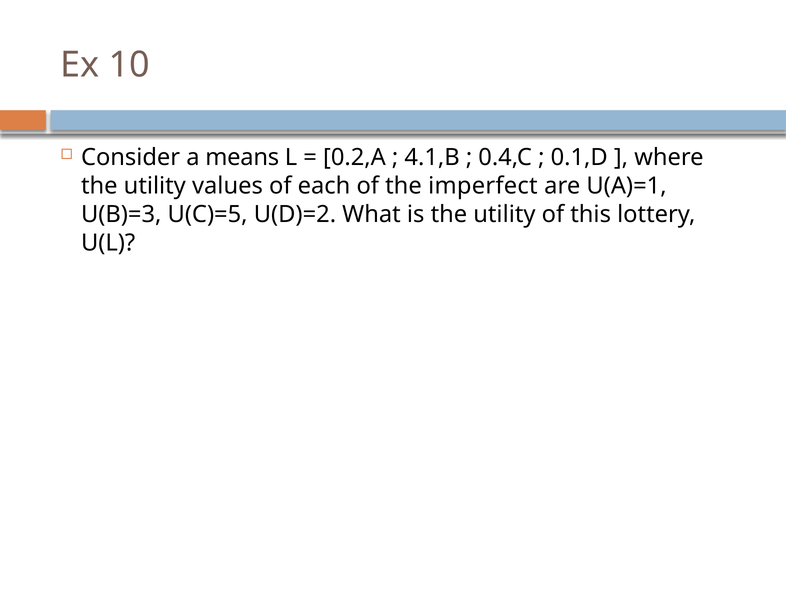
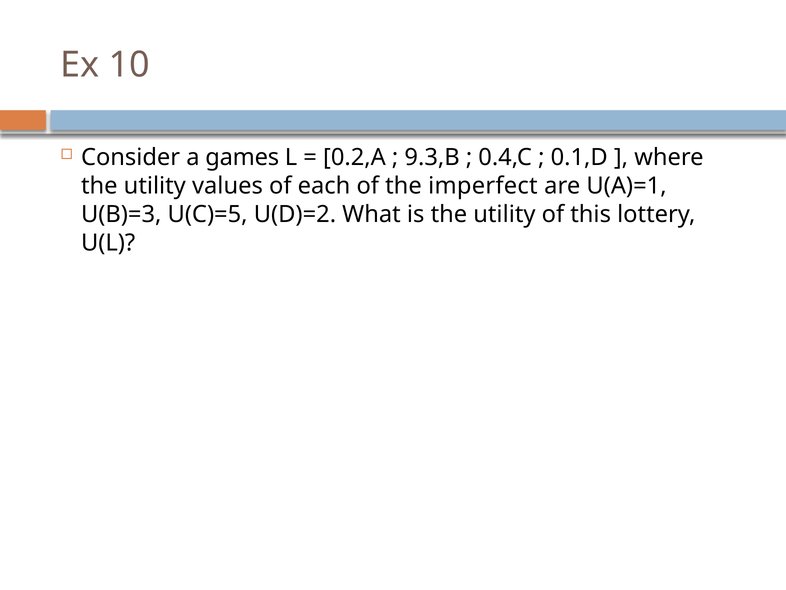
means: means -> games (242, 157)
4.1,B: 4.1,B -> 9.3,B (432, 157)
